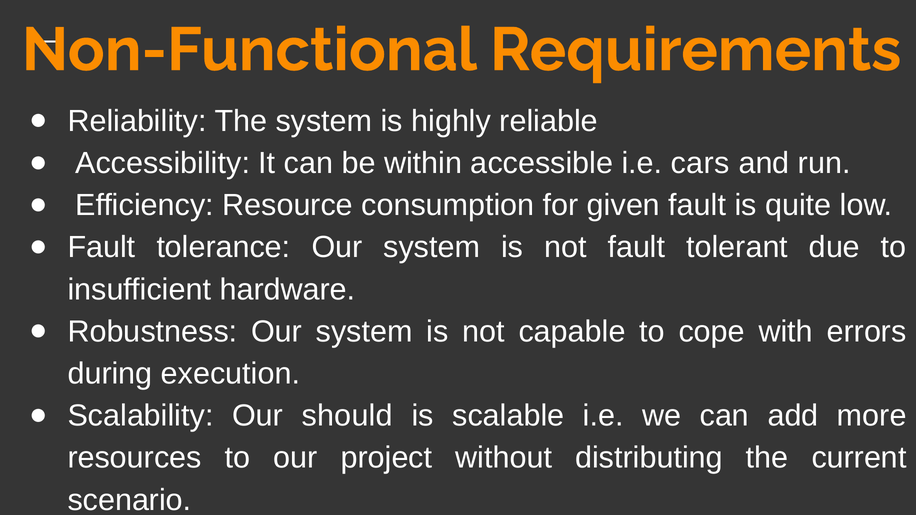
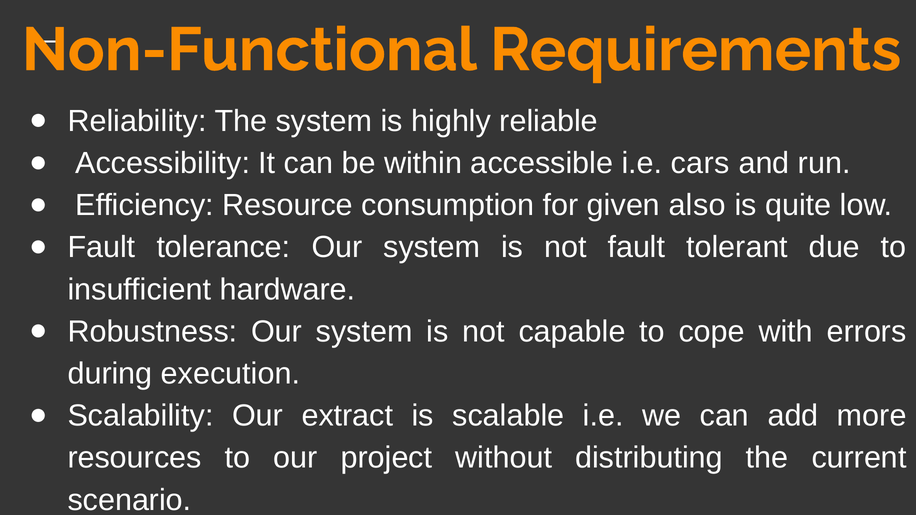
given fault: fault -> also (697, 205)
should: should -> extract (347, 416)
